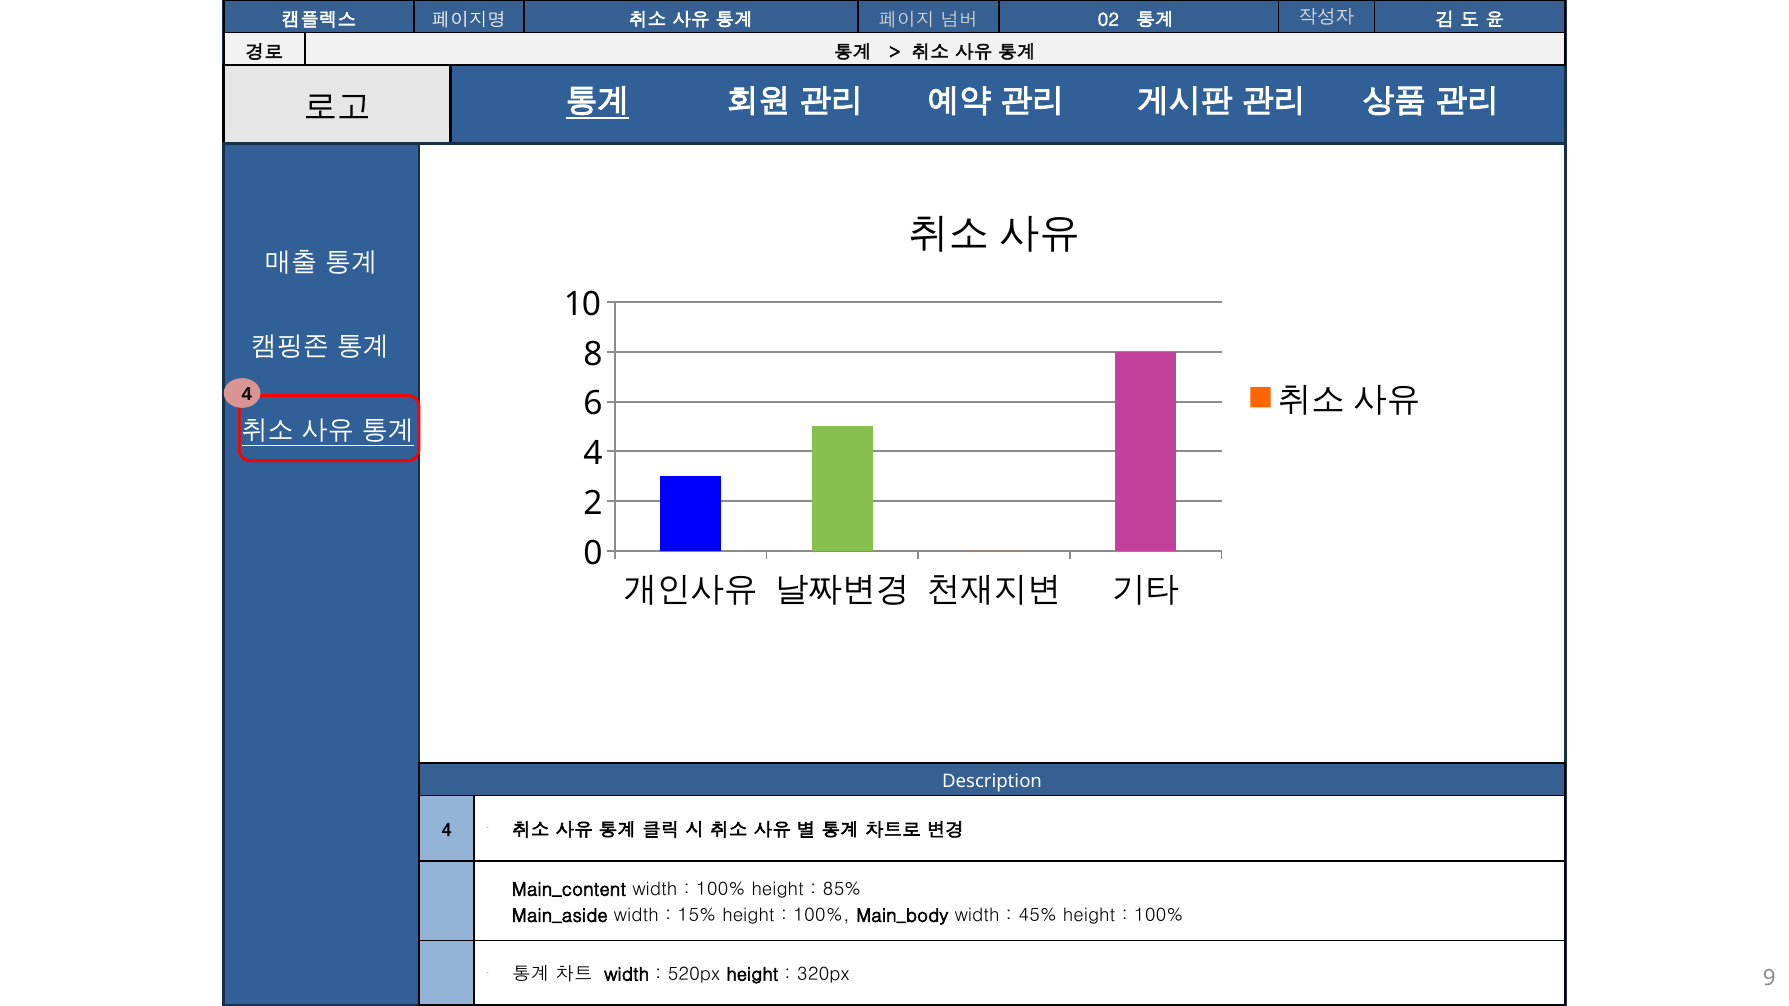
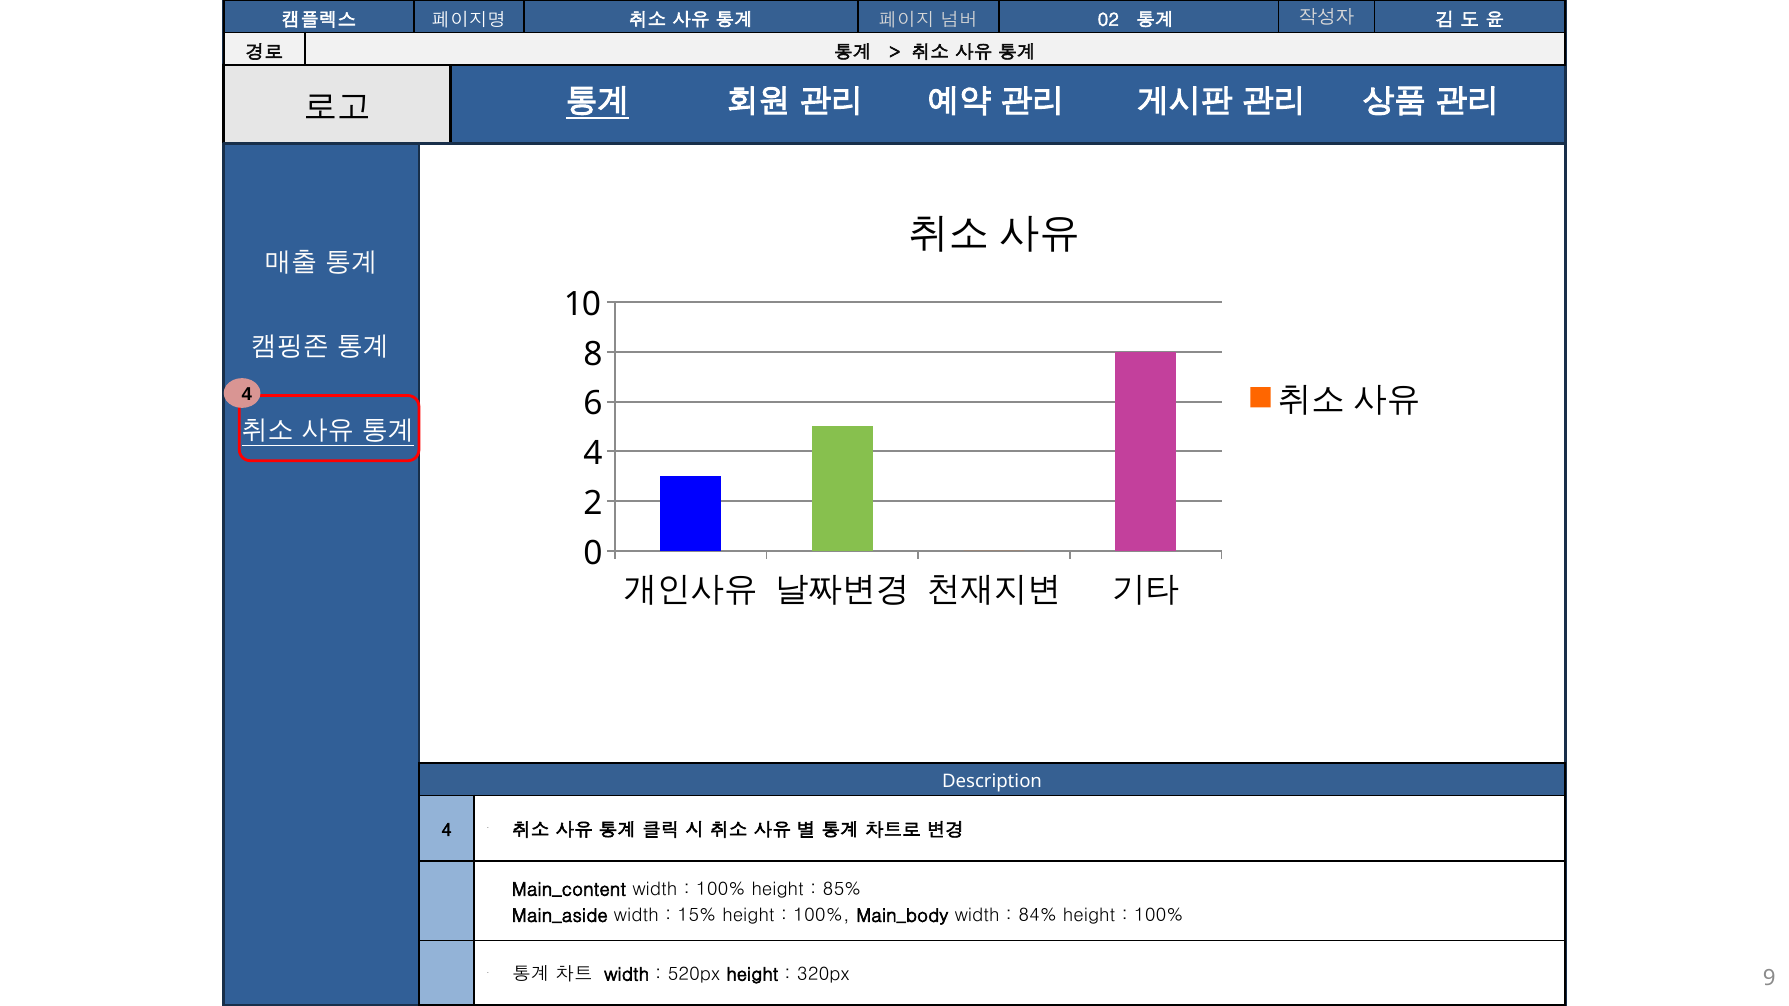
45%: 45% -> 84% (1038, 916)
